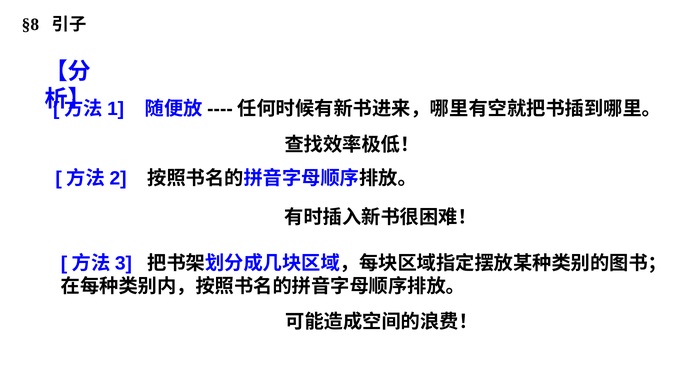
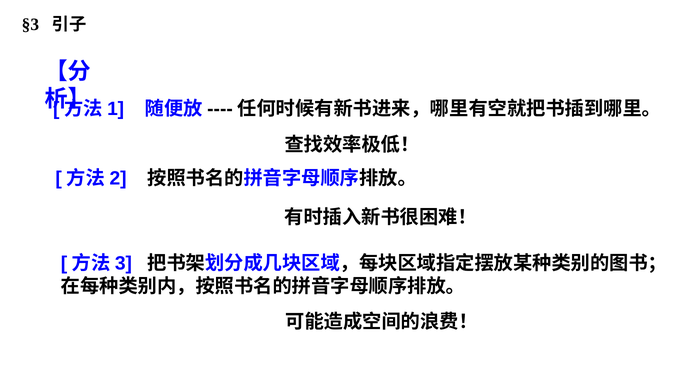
§8: §8 -> §3 (30, 24)
